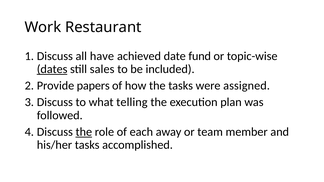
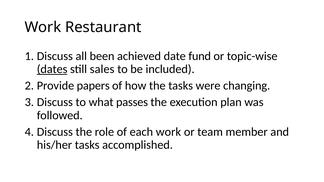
have: have -> been (102, 56)
assigned: assigned -> changing (247, 86)
telling: telling -> passes (132, 102)
the underline: present -> none (84, 132)
each away: away -> work (168, 132)
